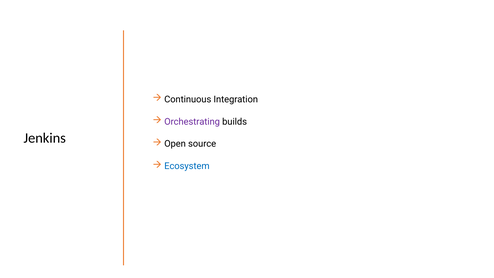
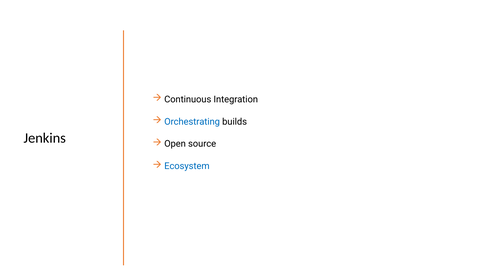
Orchestrating colour: purple -> blue (192, 122)
